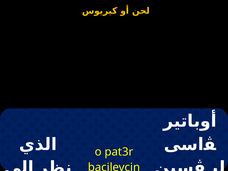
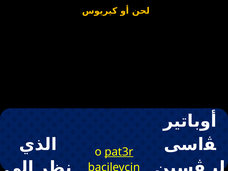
pat3r underline: none -> present (119, 152)
